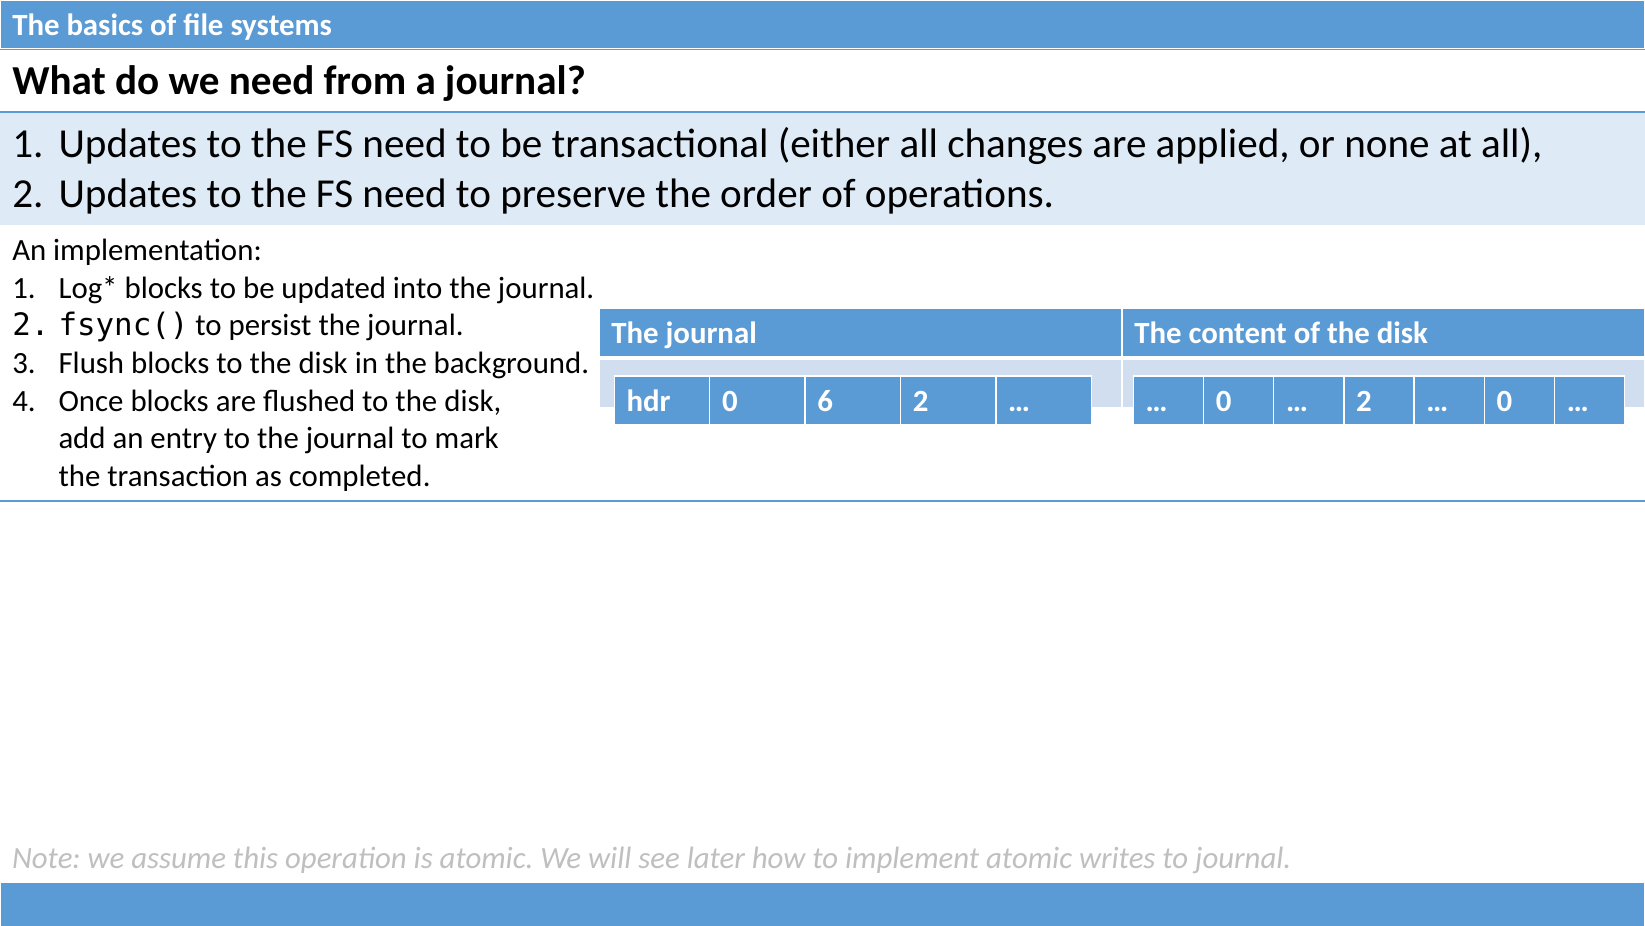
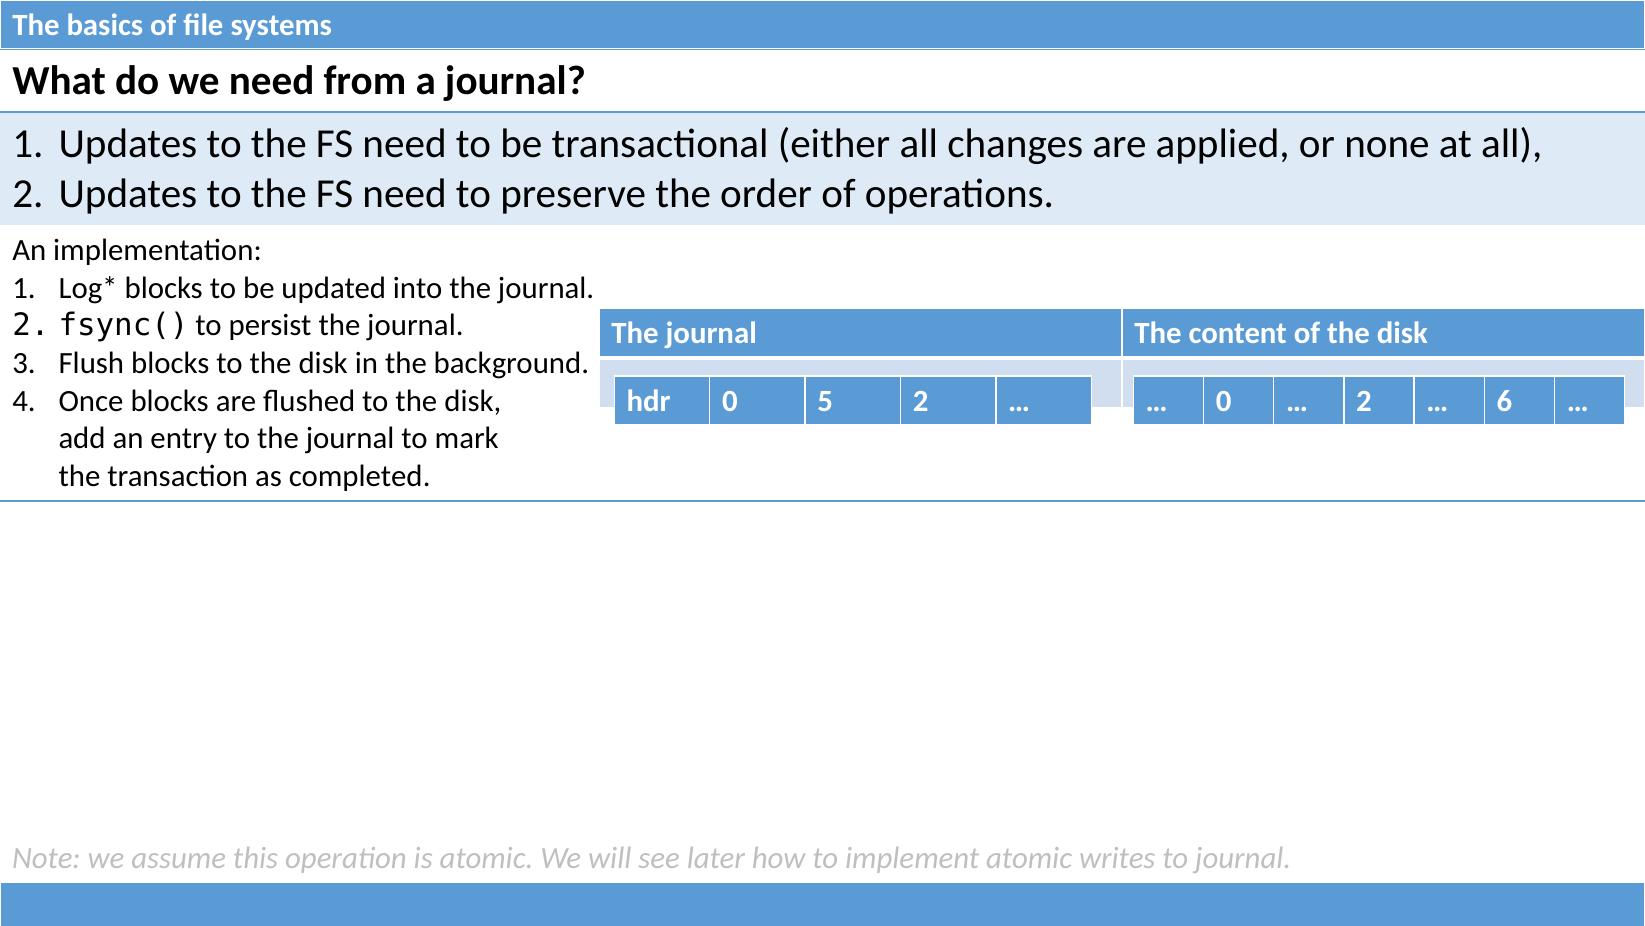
6: 6 -> 5 (825, 401)
0: 0 -> 6 (1504, 401)
